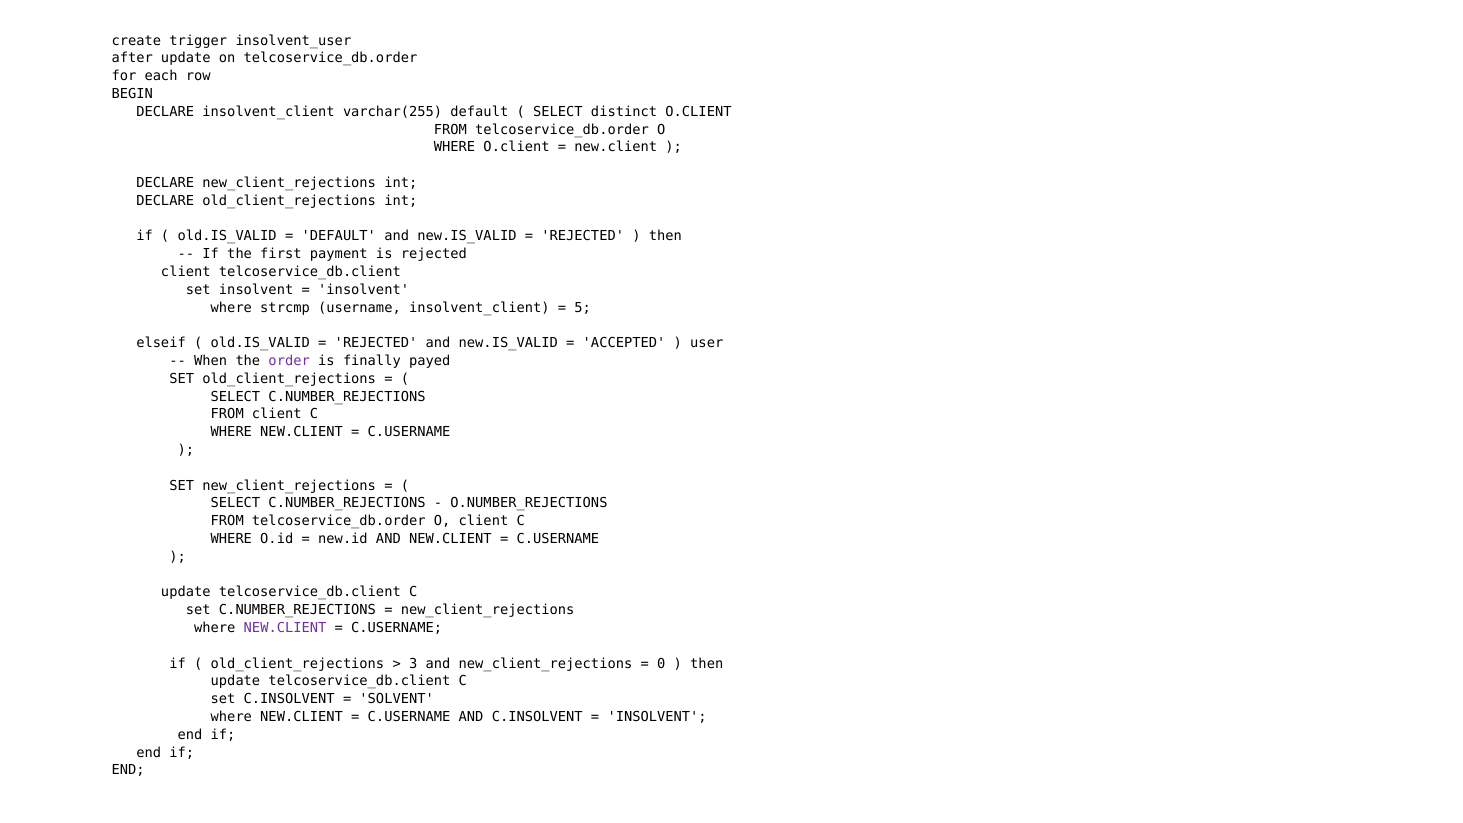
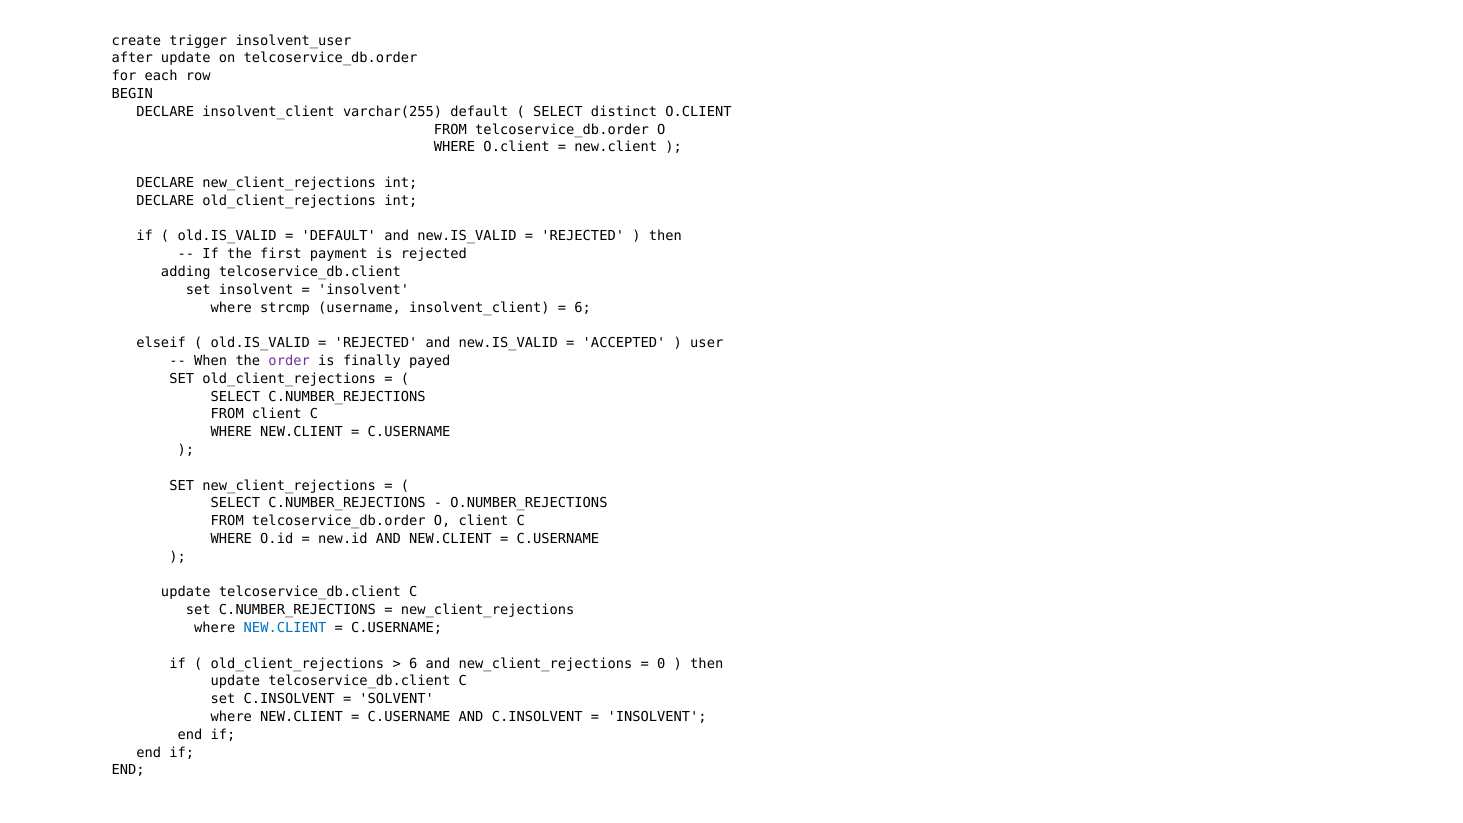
client: client -> adding (186, 272)
5: 5 -> 6 (583, 308)
NEW.CLIENT colour: purple -> blue (285, 628)
3: 3 -> 6 (413, 663)
